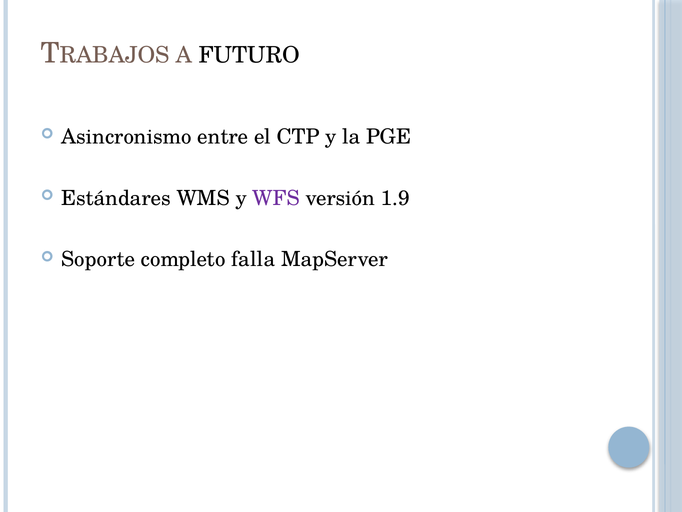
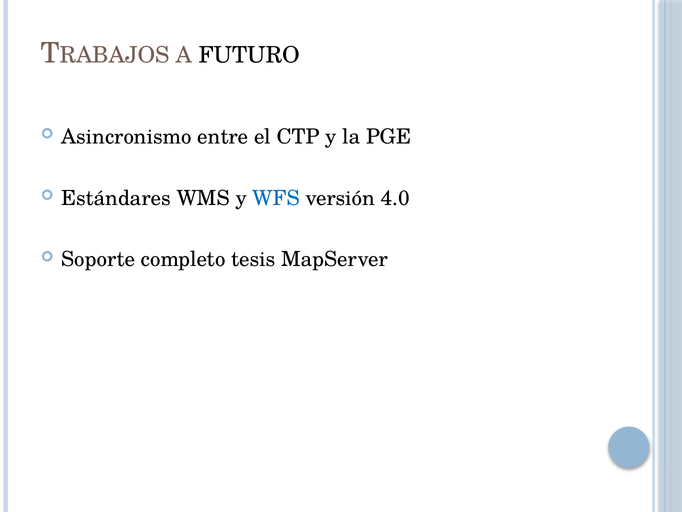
WFS colour: purple -> blue (276, 198)
1.9: 1.9 -> 4.0 (395, 198)
falla: falla -> tesis (253, 259)
